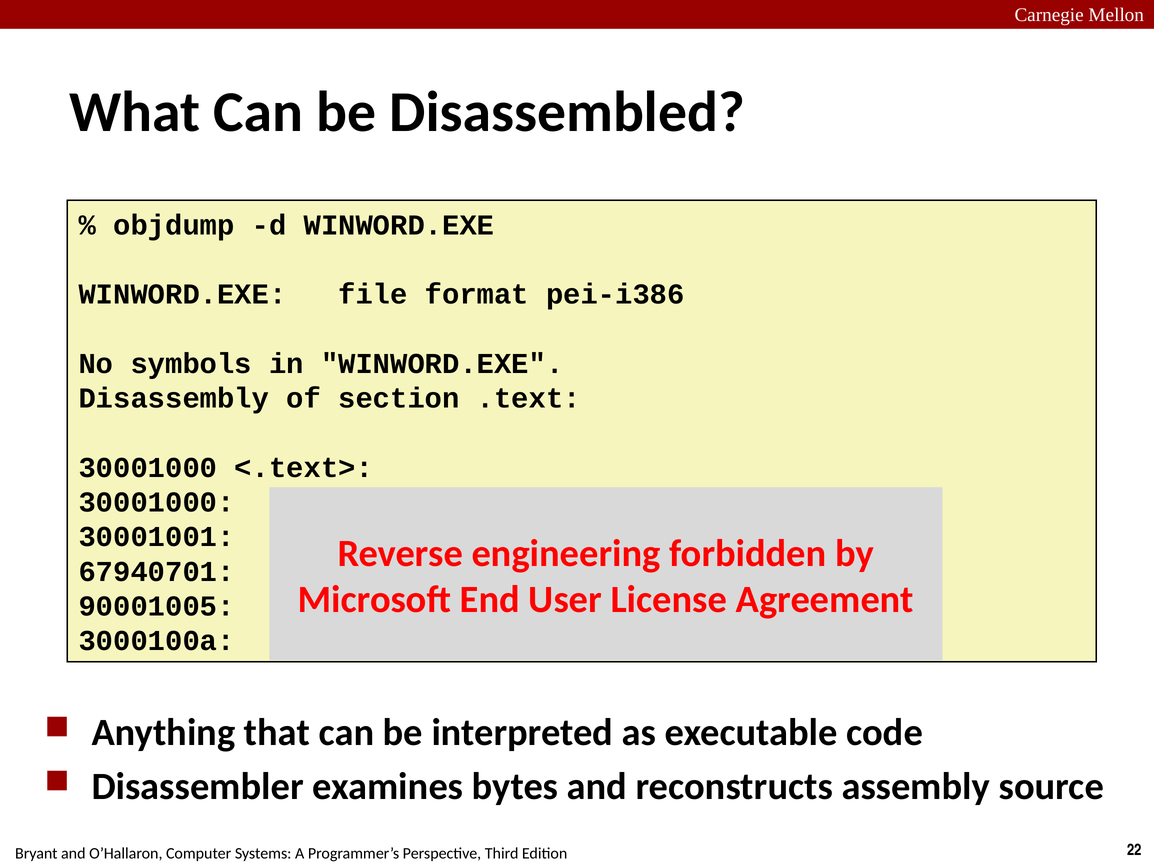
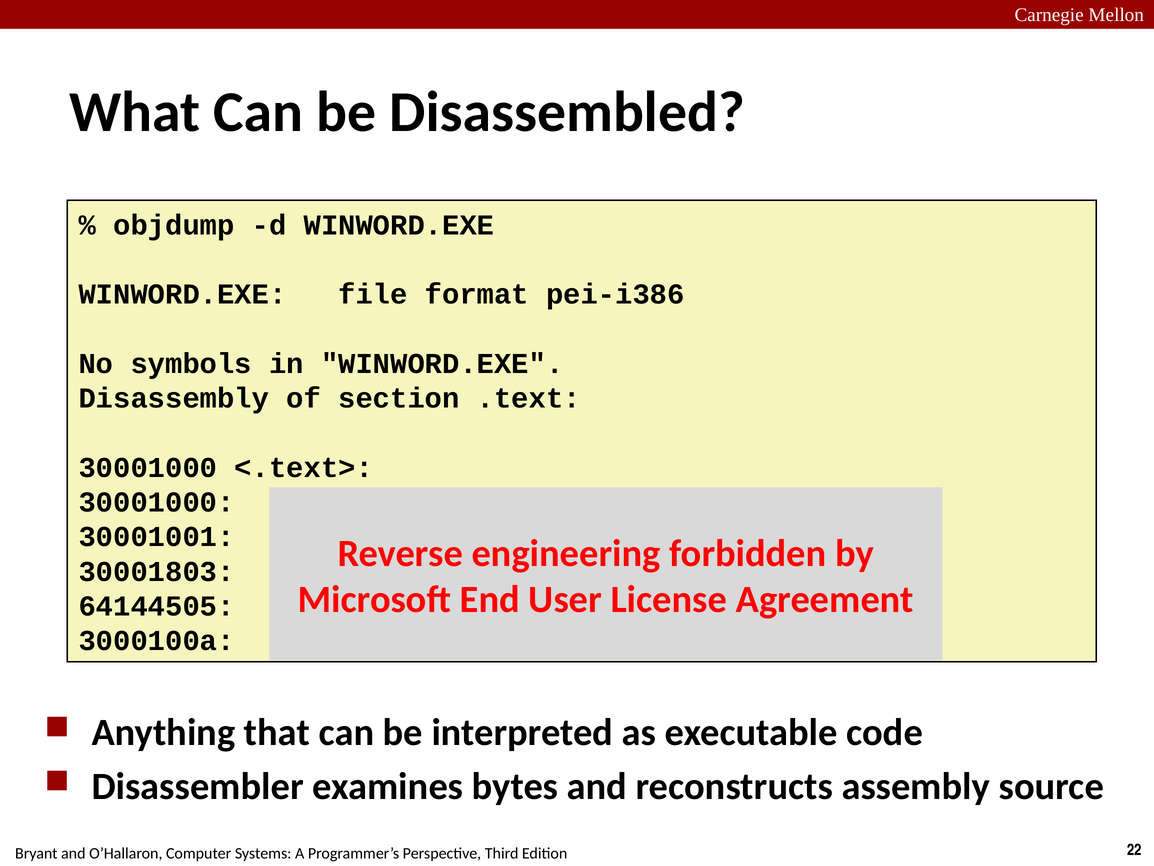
67940701: 67940701 -> 30001803 (157, 571)
90001005: 90001005 -> 64144505 (157, 606)
